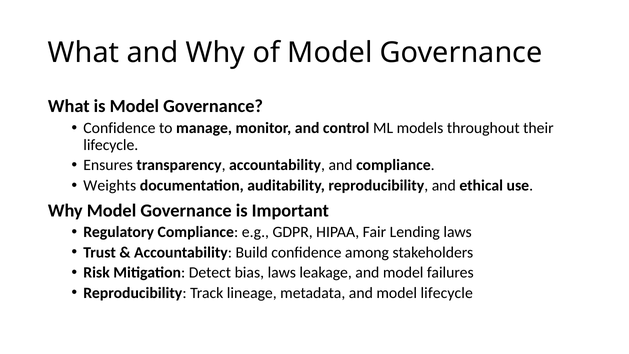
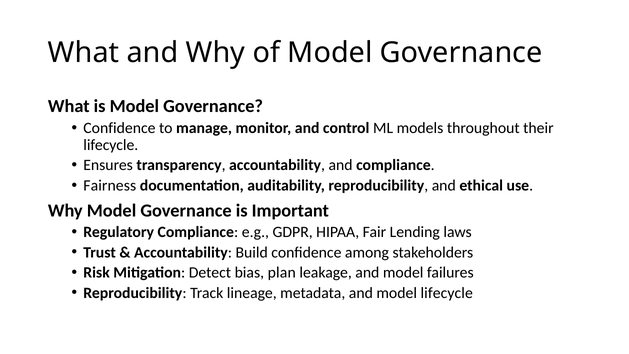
Weights: Weights -> Fairness (110, 185)
bias laws: laws -> plan (282, 273)
